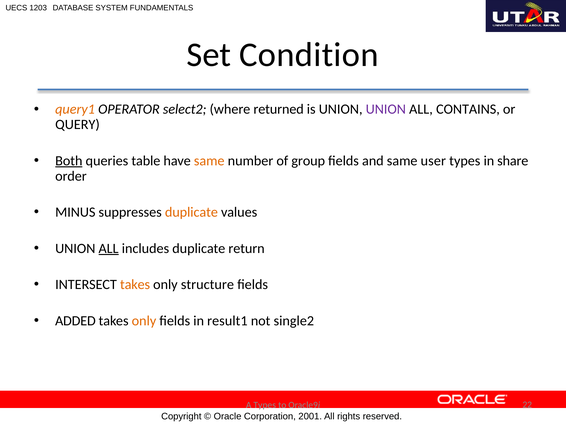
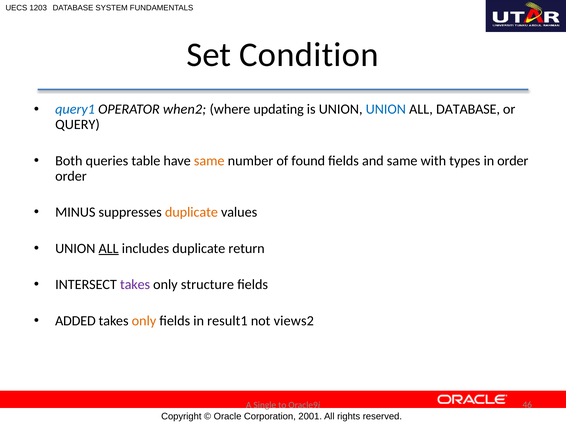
query1 colour: orange -> blue (75, 109)
select2: select2 -> when2 (185, 109)
returned: returned -> updating (279, 109)
UNION colour: purple -> blue (386, 109)
ALL CONTAINS: CONTAINS -> DATABASE (468, 109)
Both underline: present -> none (69, 161)
group: group -> found (308, 161)
user: user -> with (433, 161)
in share: share -> order (513, 161)
takes colour: orange -> purple (135, 285)
single2: single2 -> views2 (294, 321)
A Types: Types -> Single (265, 405)
22: 22 -> 46 (527, 405)
